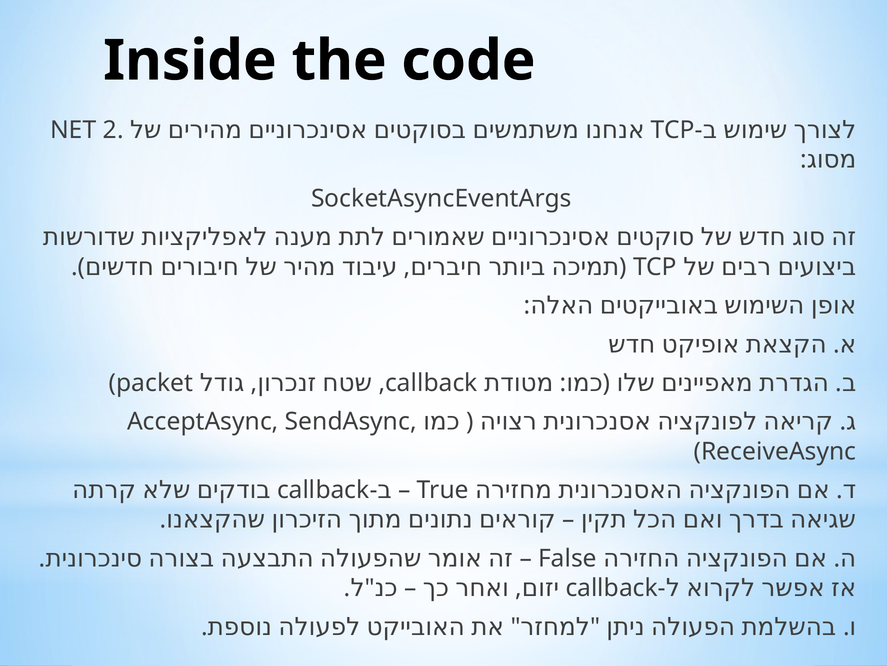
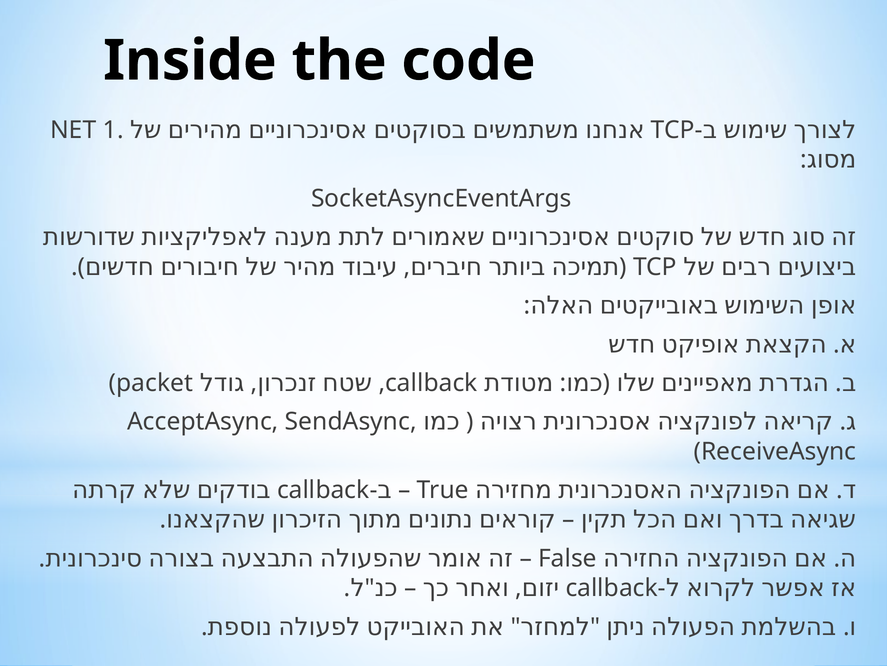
2: 2 -> 1 (110, 130)
